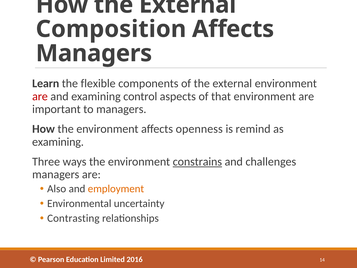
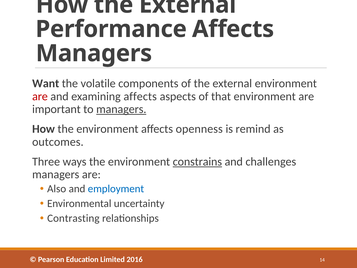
Composition: Composition -> Performance (111, 29)
Learn: Learn -> Want (46, 83)
flexible: flexible -> volatile (98, 83)
examining control: control -> affects (140, 96)
managers underline: none -> present (121, 109)
examining: examining -> outcomes (58, 142)
employment colour: orange -> blue (116, 189)
